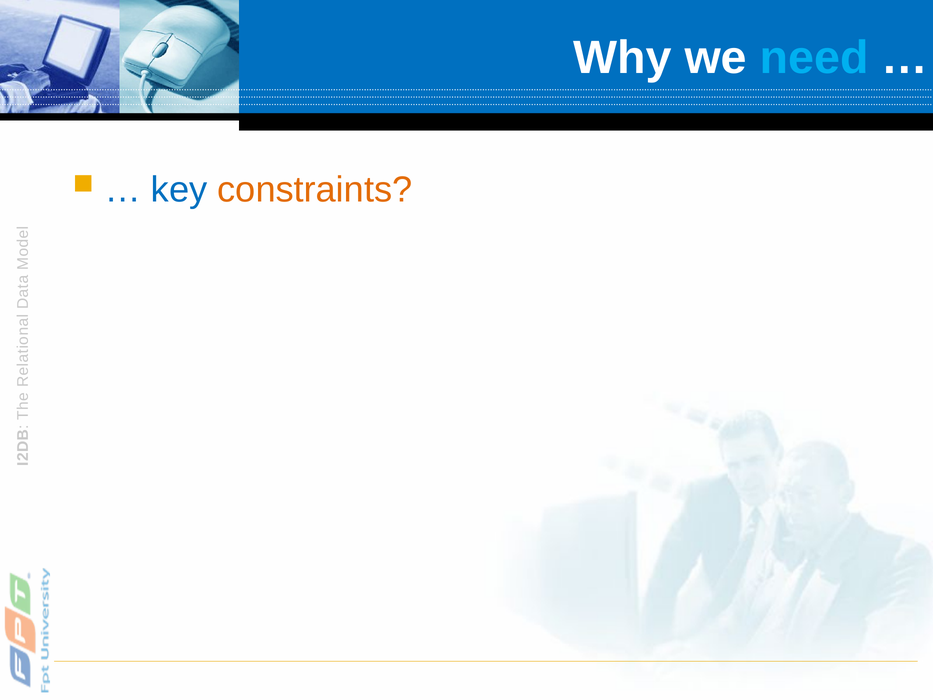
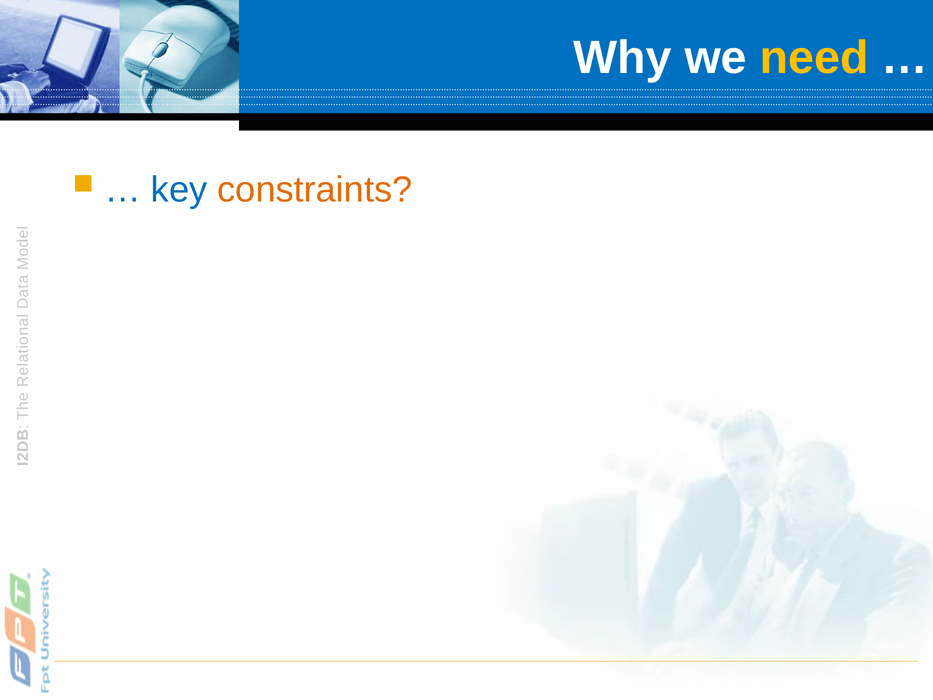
need colour: light blue -> yellow (814, 58)
